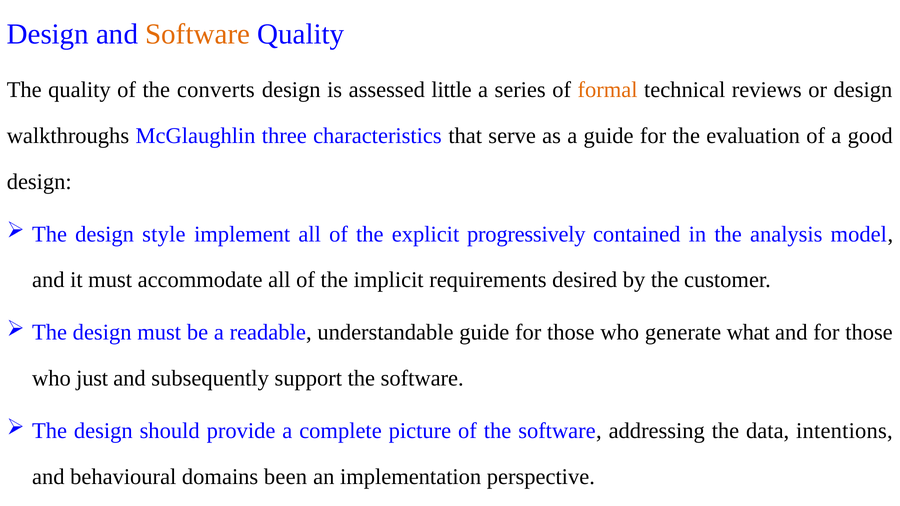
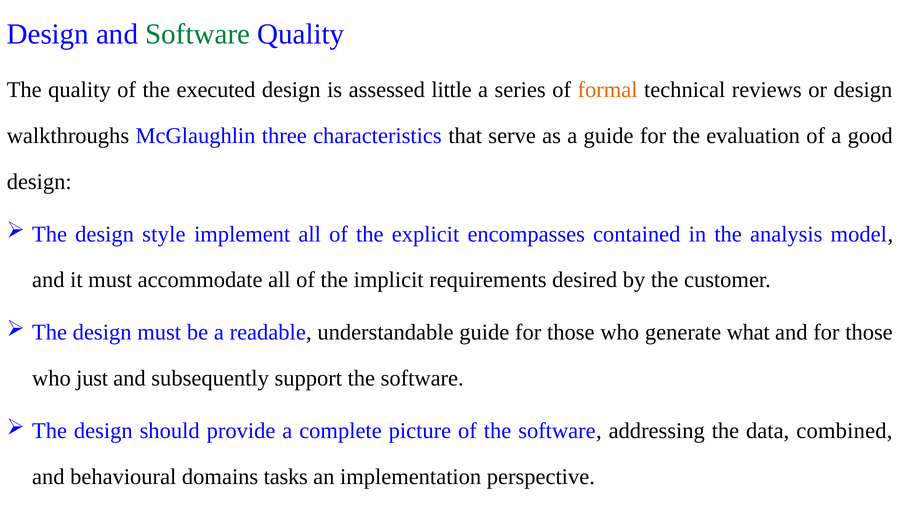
Software colour: orange -> green (198, 34)
converts: converts -> executed (216, 90)
progressively: progressively -> encompasses (526, 234)
intentions: intentions -> combined (844, 431)
been: been -> tasks (286, 477)
